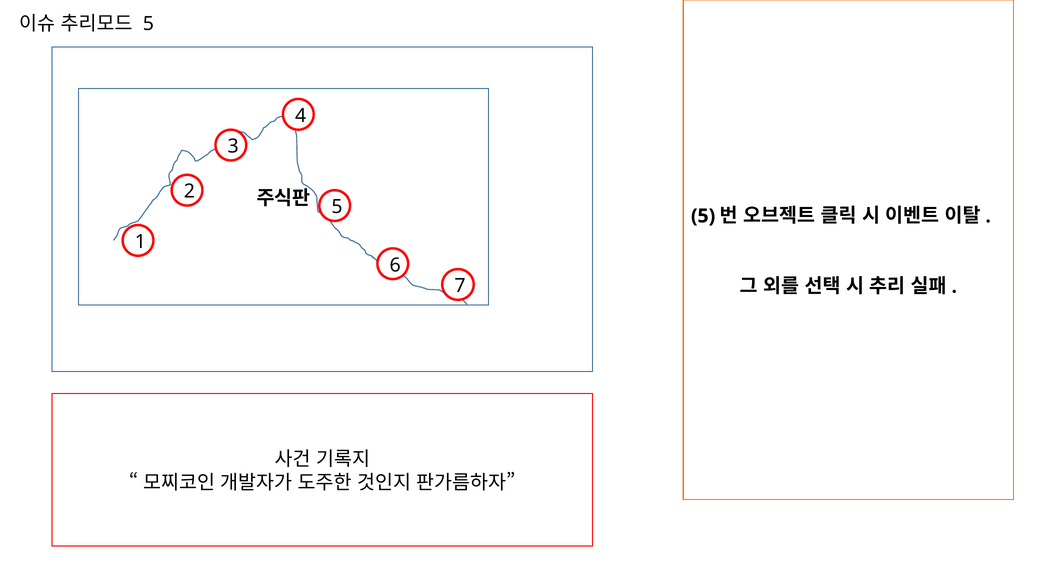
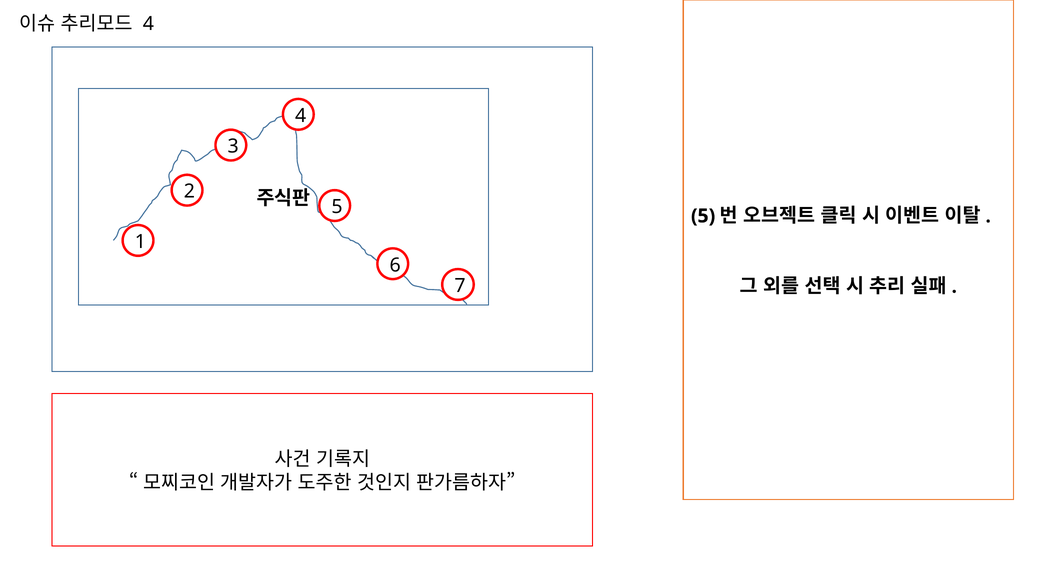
5: 5 -> 4 (148, 24)
